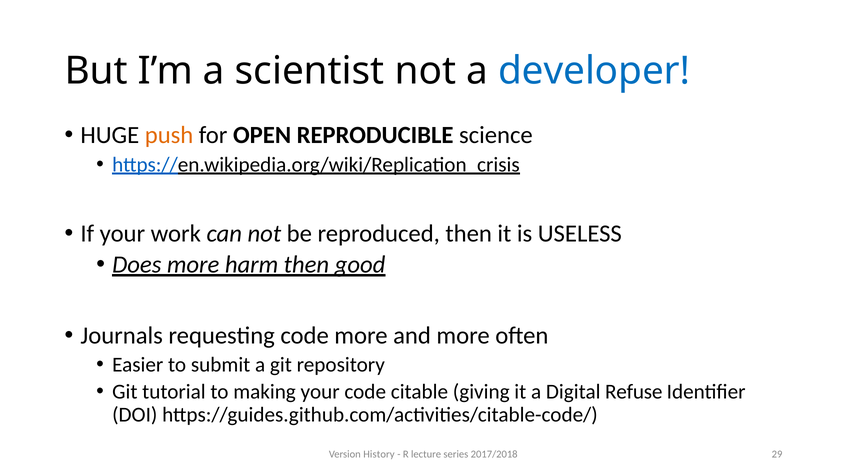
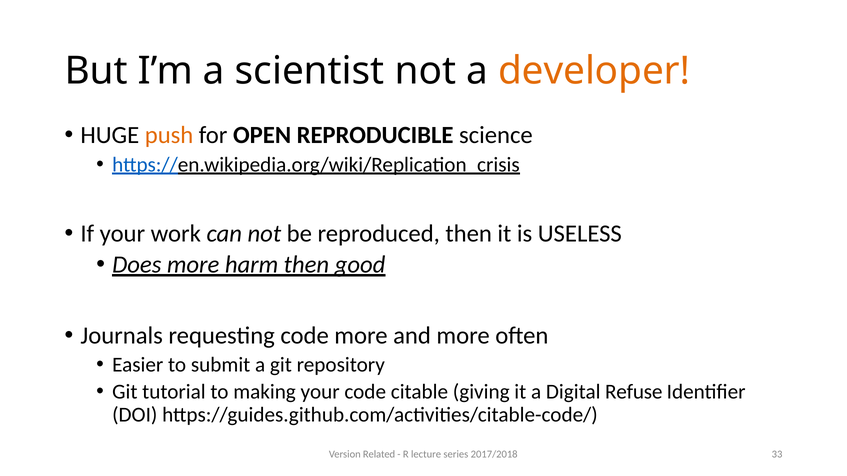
developer colour: blue -> orange (594, 71)
History: History -> Related (379, 455)
29: 29 -> 33 (777, 455)
